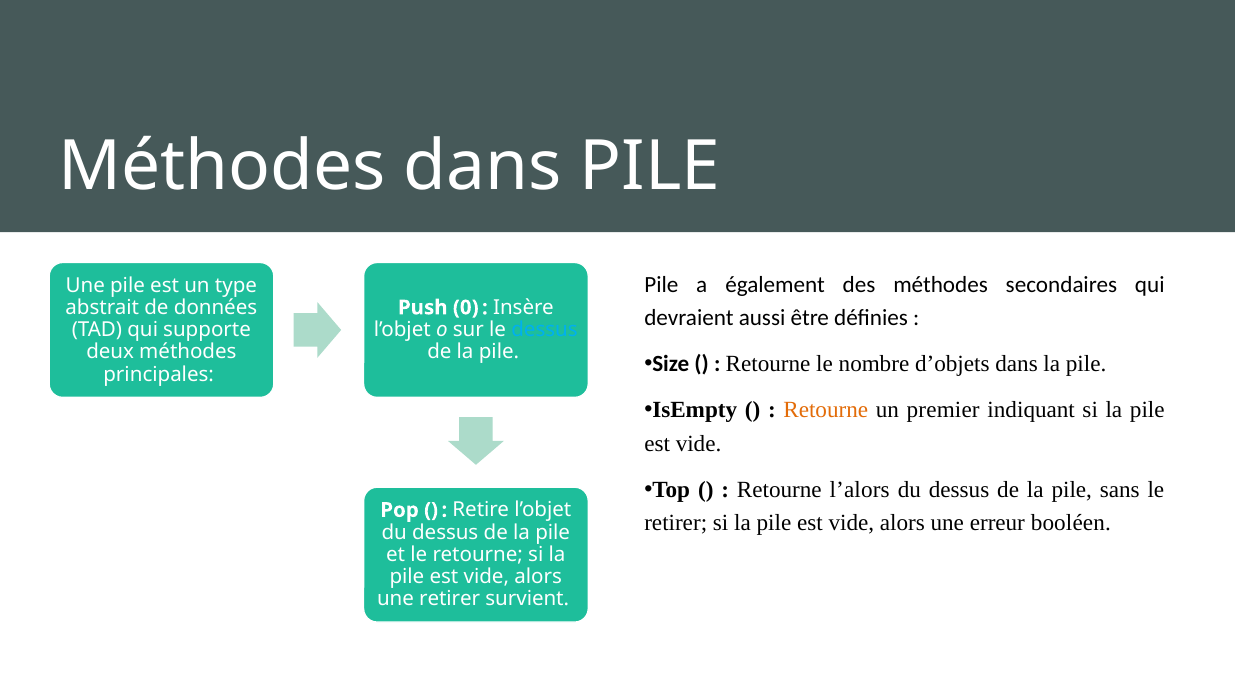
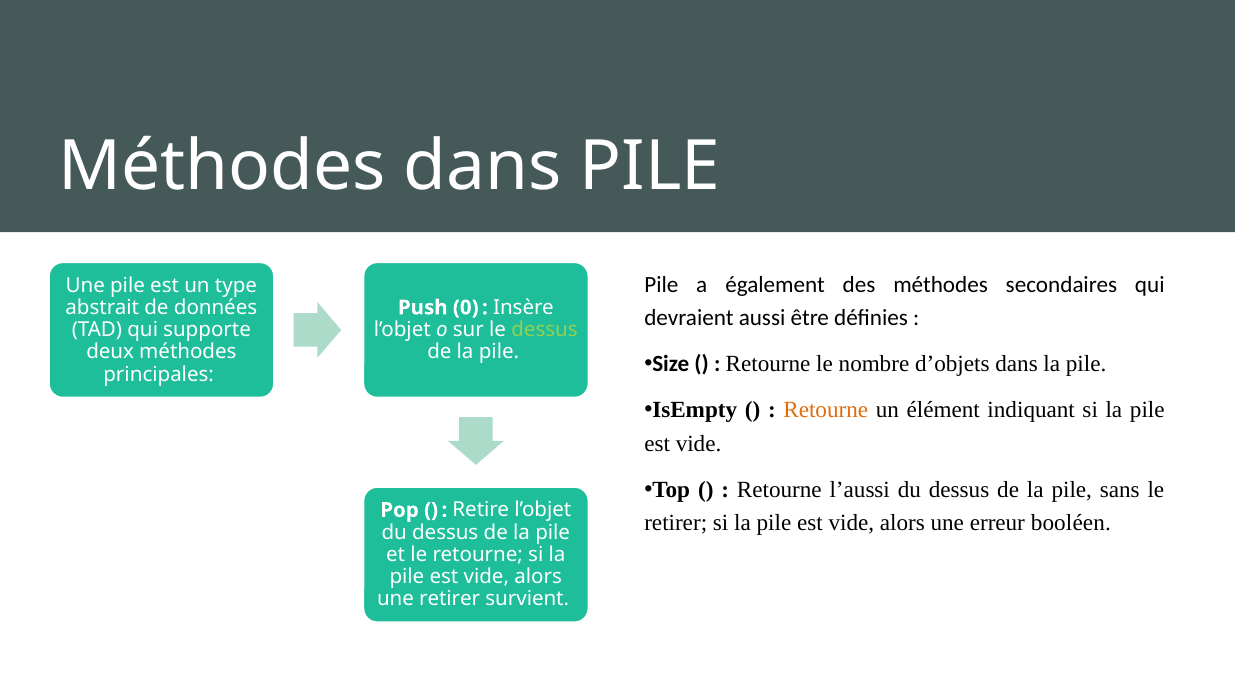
dessus colour: light blue -> light green (545, 330)
premier: premier -> élément (943, 410)
l’alors: l’alors -> l’aussi (860, 490)
